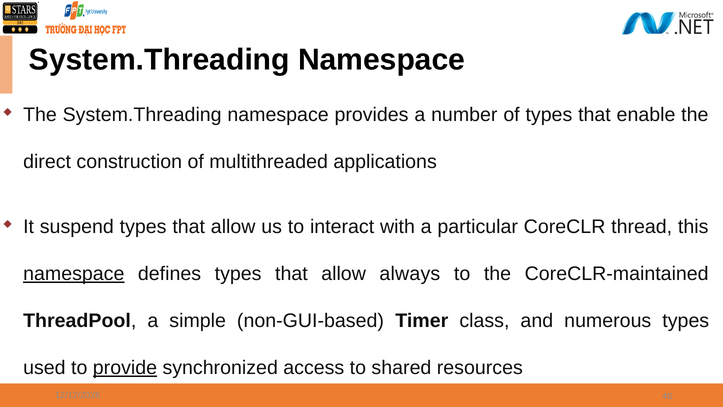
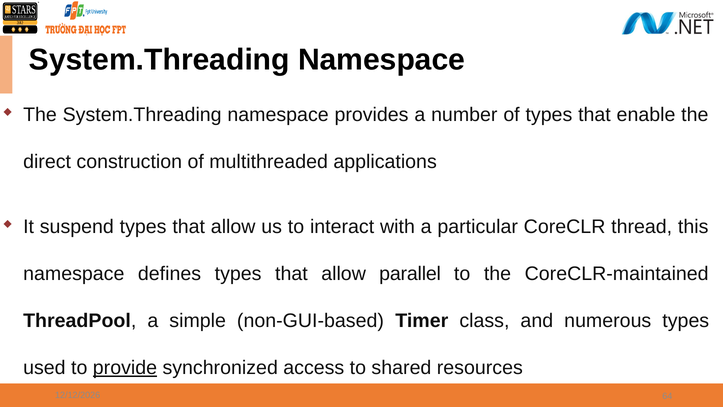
namespace underline: present -> none (74, 274)
always: always -> parallel (410, 274)
46: 46 -> 64 (667, 396)
